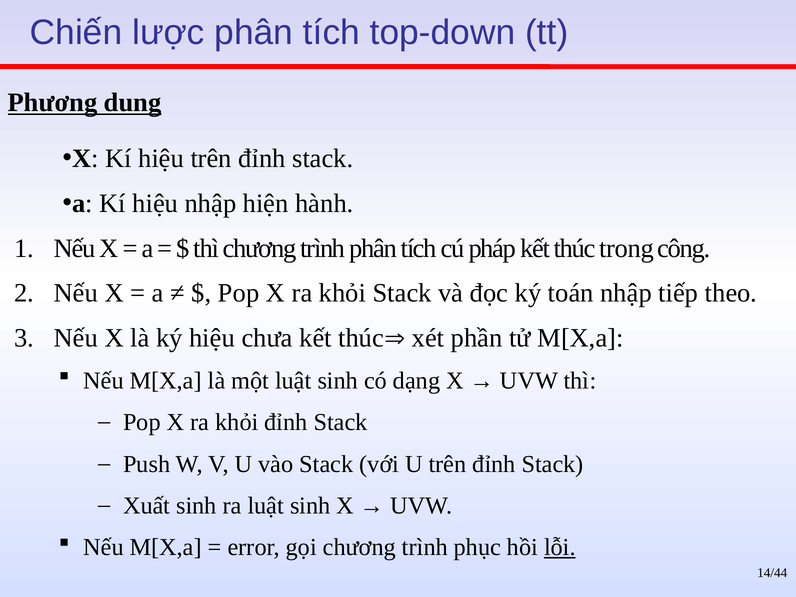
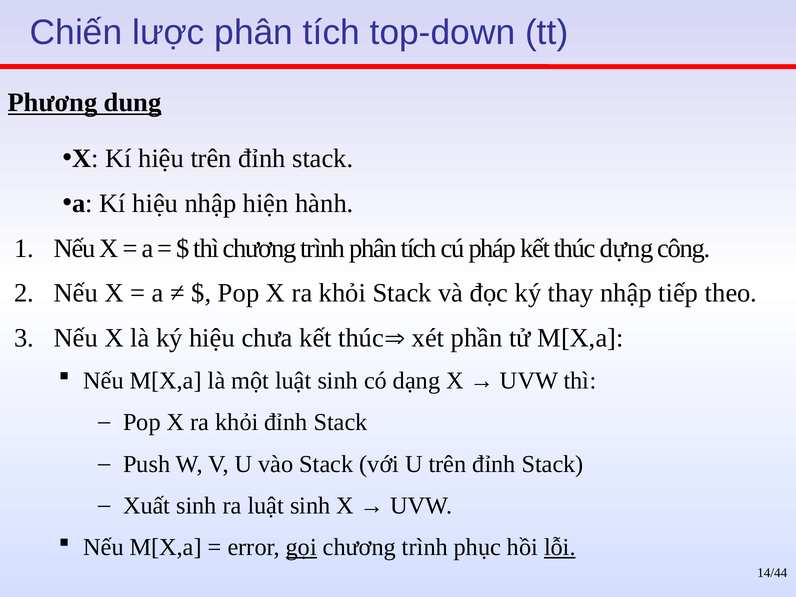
trong: trong -> dựng (627, 248)
toán: toán -> thay (571, 293)
gọi underline: none -> present (301, 547)
